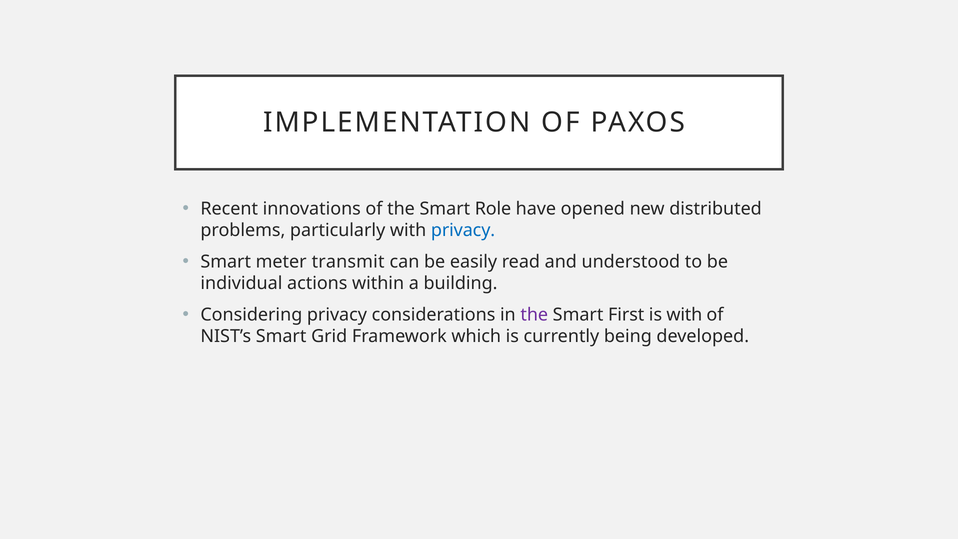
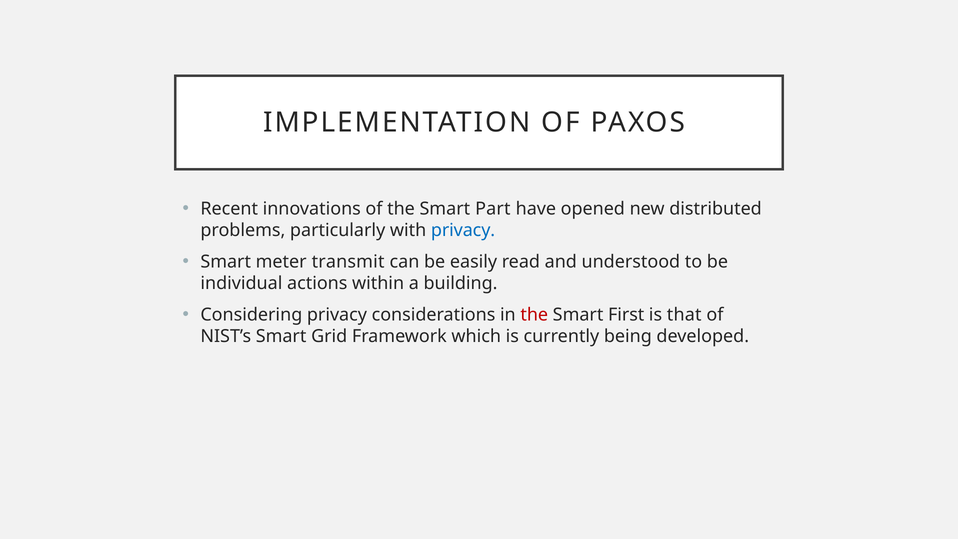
Role: Role -> Part (493, 209)
the colour: purple -> red (534, 315)
is with: with -> that (684, 315)
